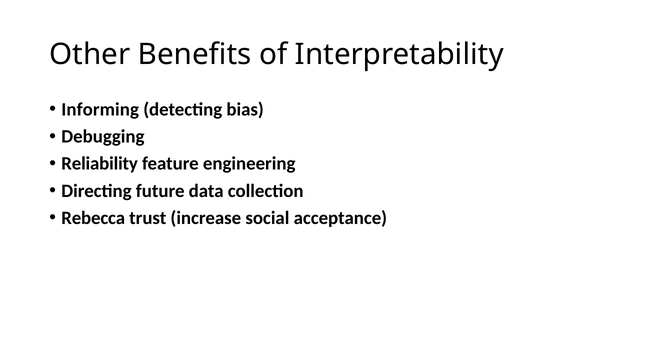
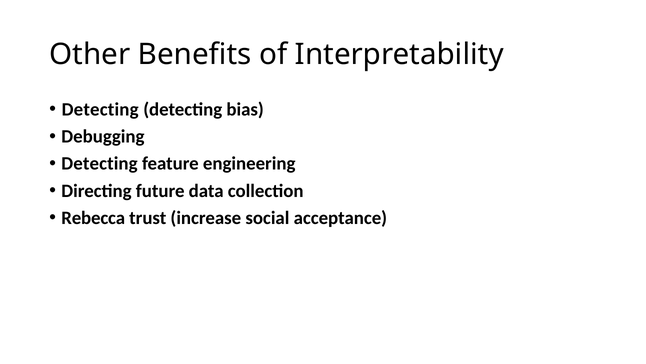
Informing: Informing -> Detecting (100, 109)
Reliability: Reliability -> Detecting (99, 163)
